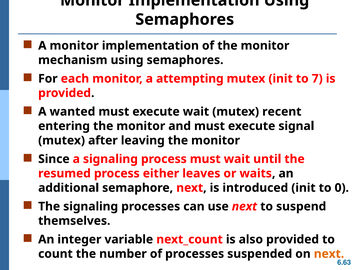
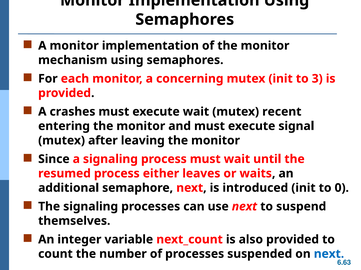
attempting: attempting -> concerning (190, 79)
7: 7 -> 3 (317, 79)
wanted: wanted -> crashes (72, 112)
next colour: orange -> blue (329, 255)
